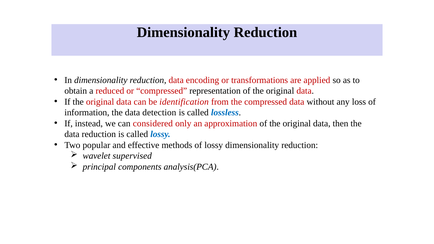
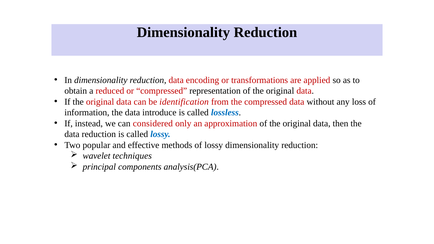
detection: detection -> introduce (159, 113)
supervised: supervised -> techniques (132, 156)
